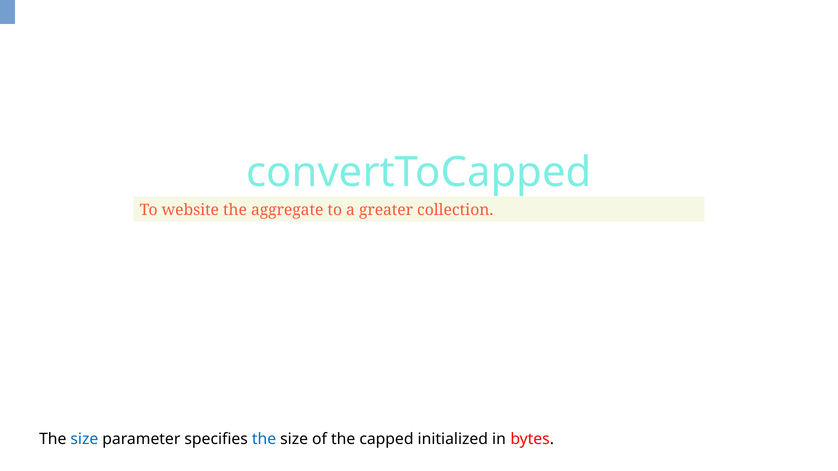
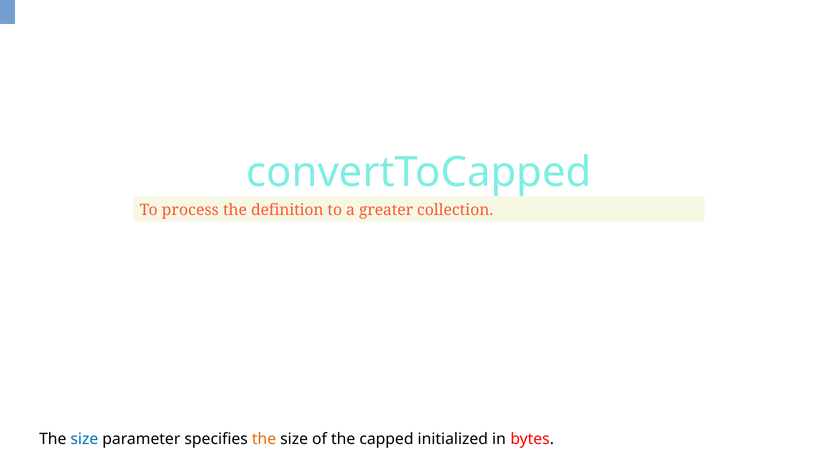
website: website -> process (190, 210)
aggregate: aggregate -> definition (287, 210)
the colour: blue -> orange (264, 439)
